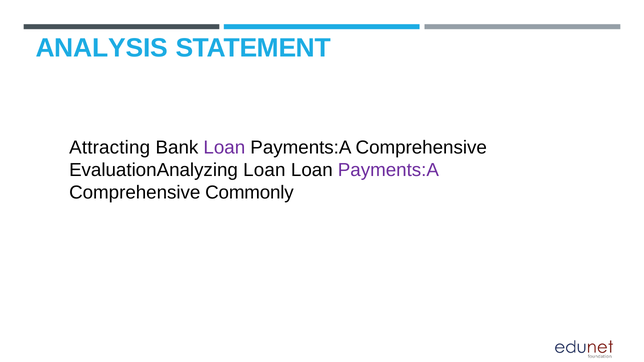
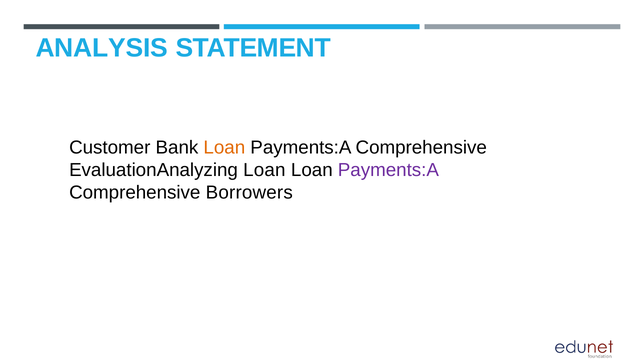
Attracting: Attracting -> Customer (110, 148)
Loan colour: purple -> orange (224, 148)
Commonly: Commonly -> Borrowers (249, 193)
